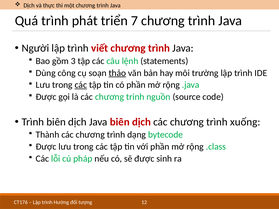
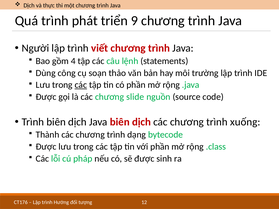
7: 7 -> 9 (134, 21)
3: 3 -> 4 (73, 61)
thảo underline: present -> none (117, 73)
trinh: trinh -> slide (135, 97)
